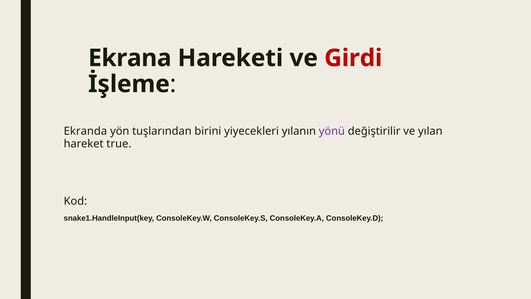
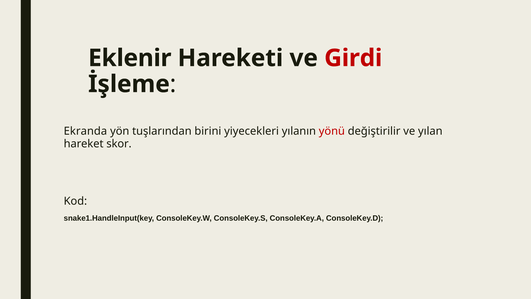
Ekrana: Ekrana -> Eklenir (130, 58)
yönü colour: purple -> red (332, 131)
true: true -> skor (119, 144)
